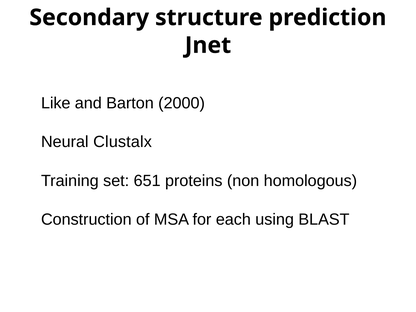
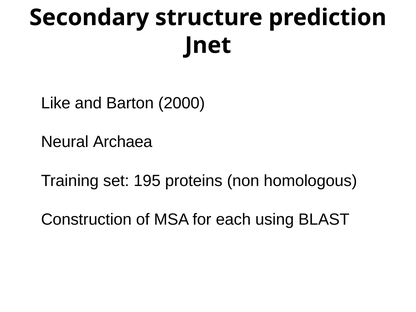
Clustalx: Clustalx -> Archaea (123, 142)
651: 651 -> 195 (147, 181)
